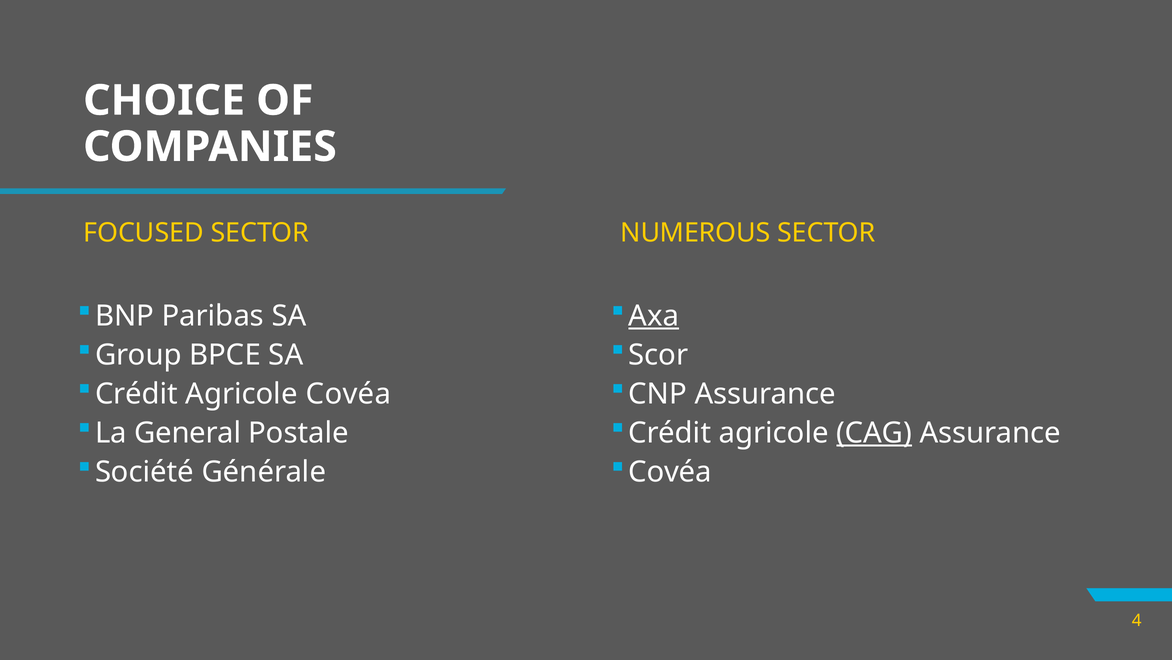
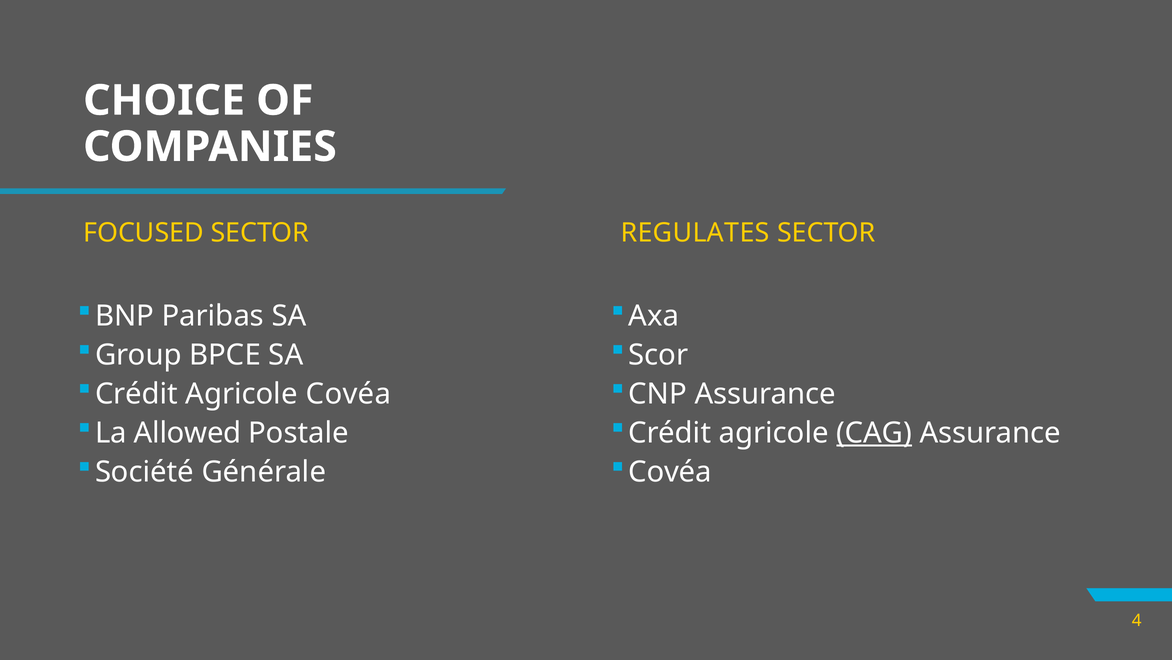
NUMEROUS: NUMEROUS -> REGULATES (695, 233)
Axa underline: present -> none (654, 316)
General: General -> Allowed (188, 432)
